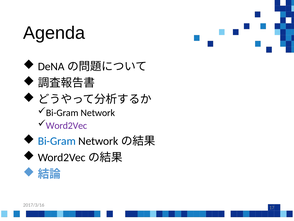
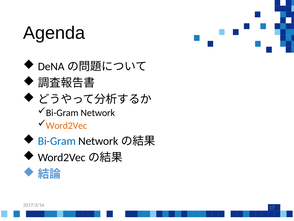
Word2Vec colour: purple -> orange (66, 125)
